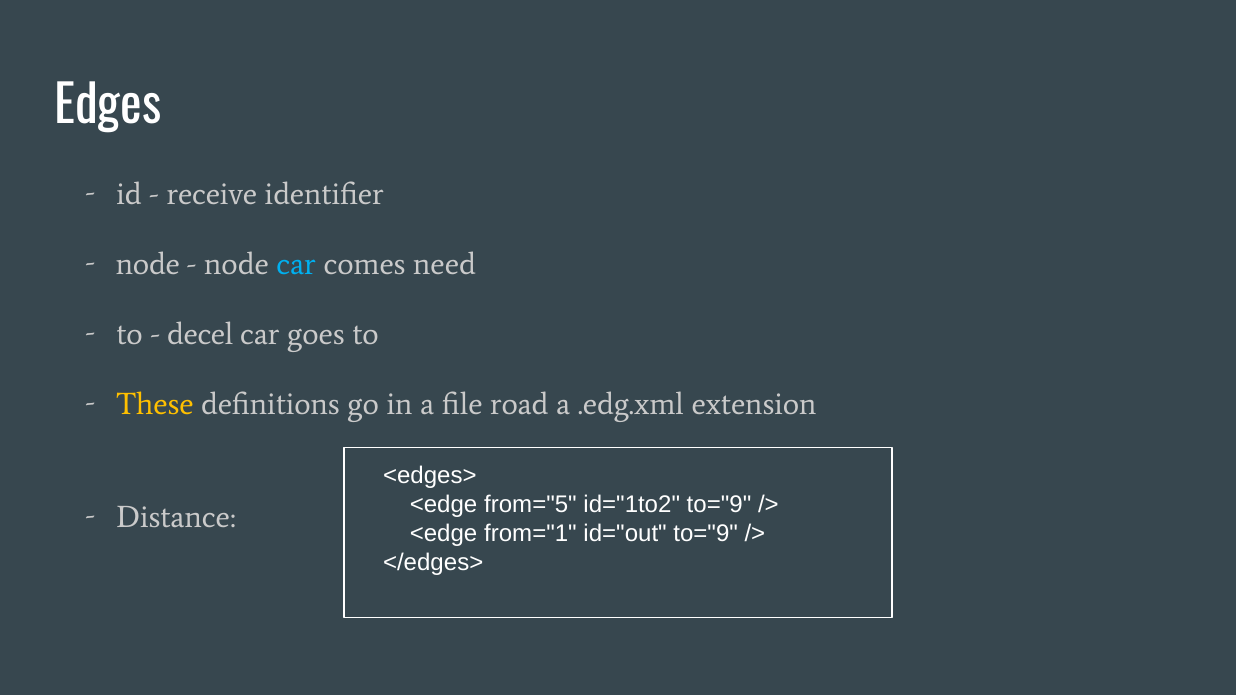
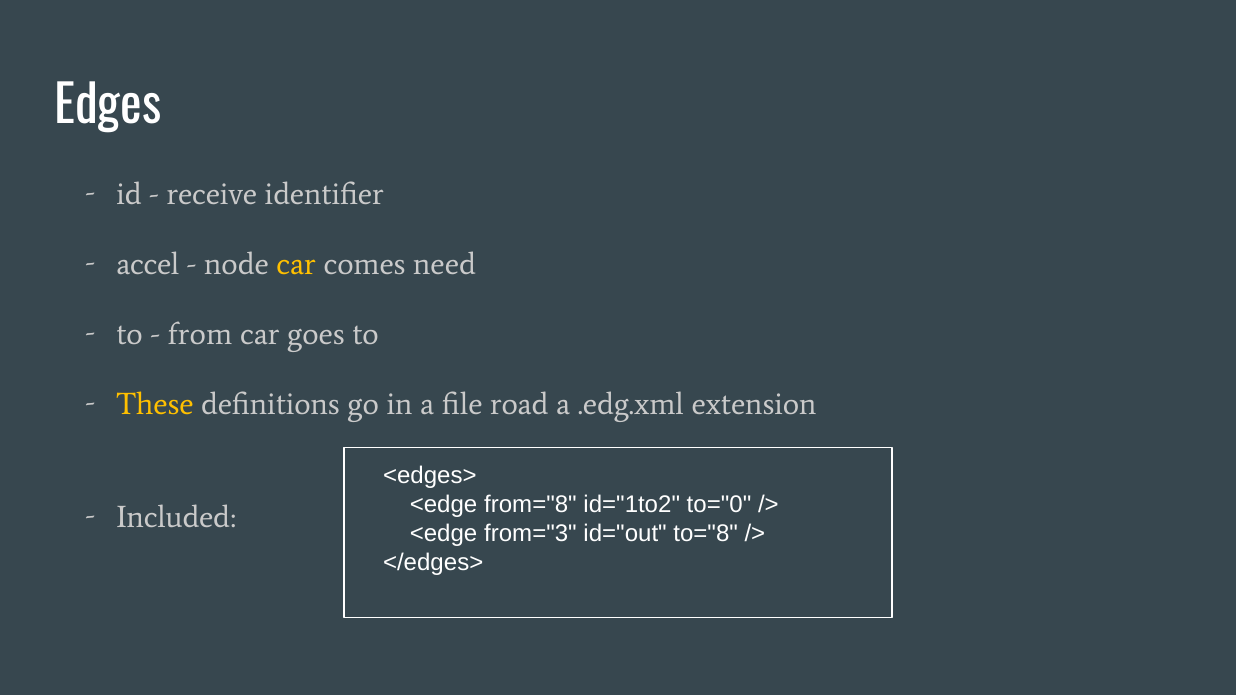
node: node -> accel (148, 264)
car colour: light blue -> yellow (296, 264)
decel: decel -> from (200, 335)
from="5: from="5 -> from="8 (530, 505)
id="1to2 to="9: to="9 -> to="0 (719, 505)
Distance: Distance -> Included (176, 517)
from="1: from="1 -> from="3 (530, 534)
id="out to="9: to="9 -> to="8 (706, 534)
